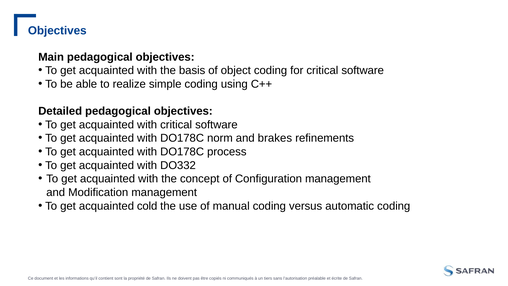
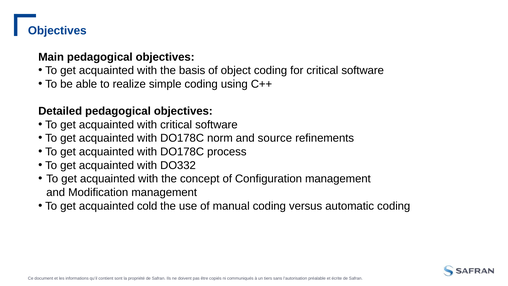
brakes: brakes -> source (275, 138)
